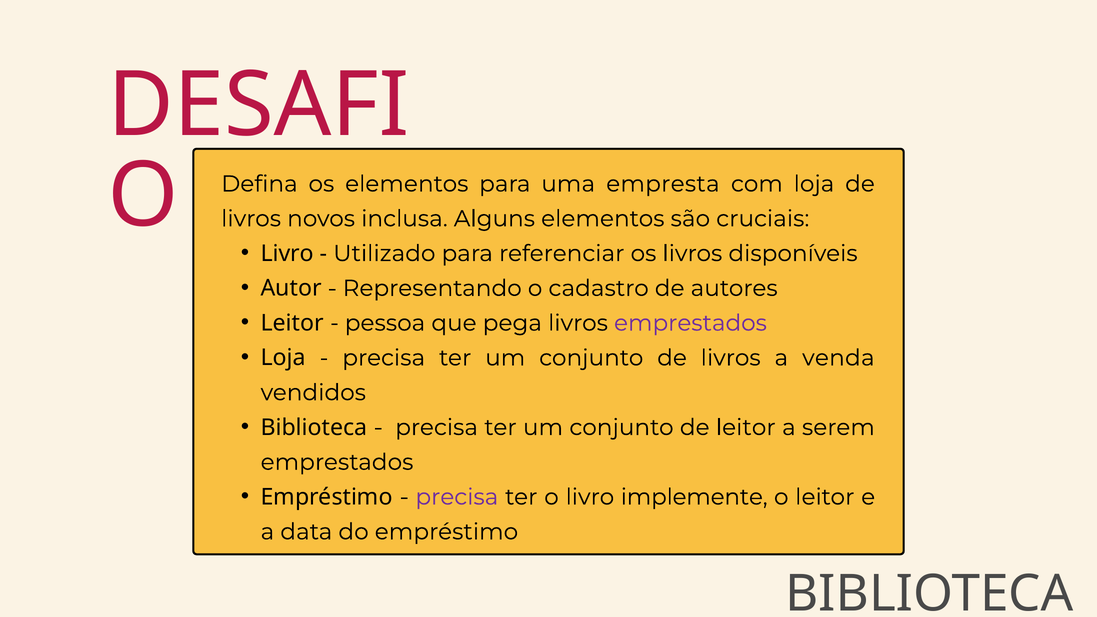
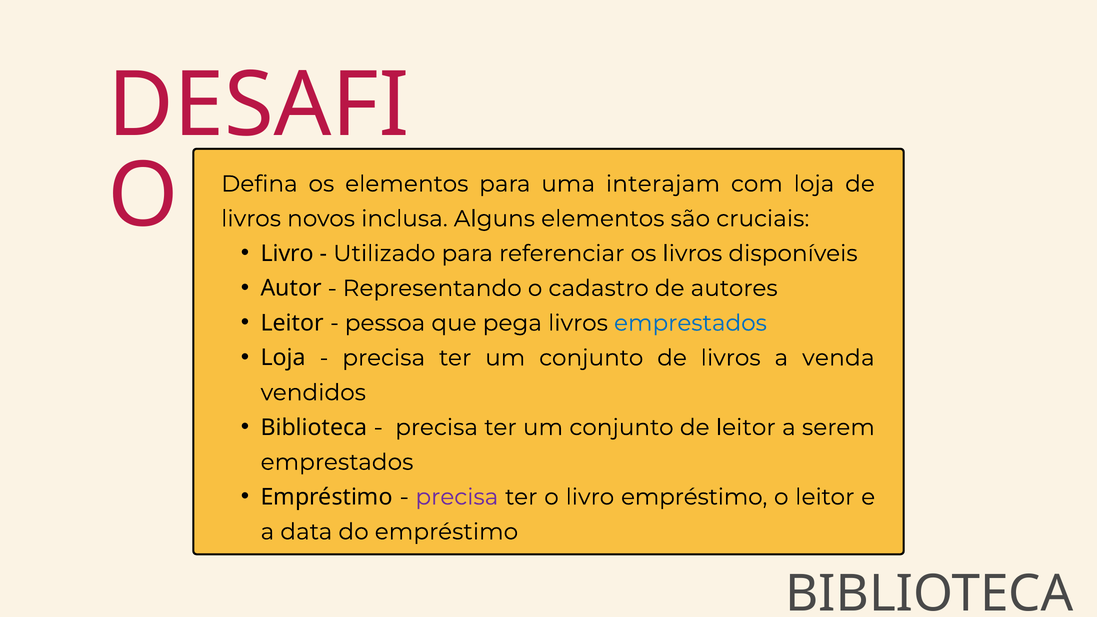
empresta: empresta -> interajam (663, 184)
emprestados colour: purple -> blue (690, 323)
livro implemente: implemente -> empréstimo (694, 497)
